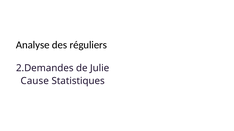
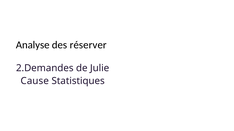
réguliers: réguliers -> réserver (88, 45)
